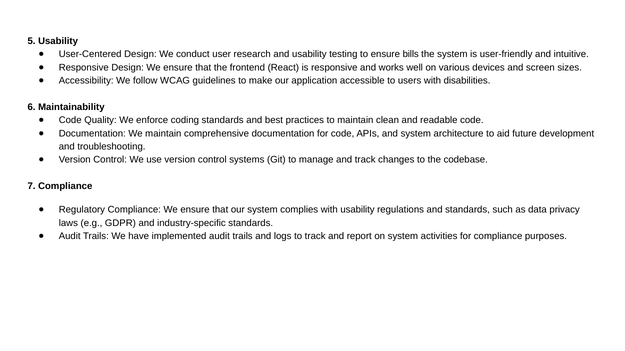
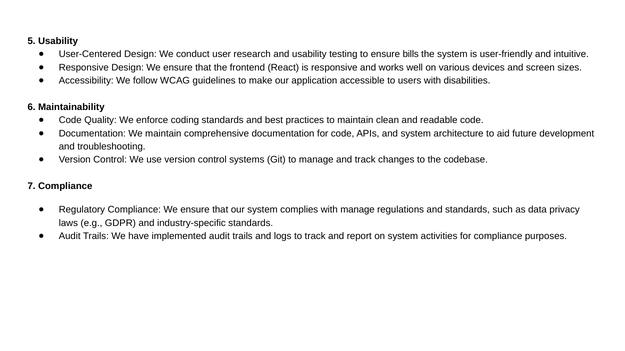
with usability: usability -> manage (358, 210)
